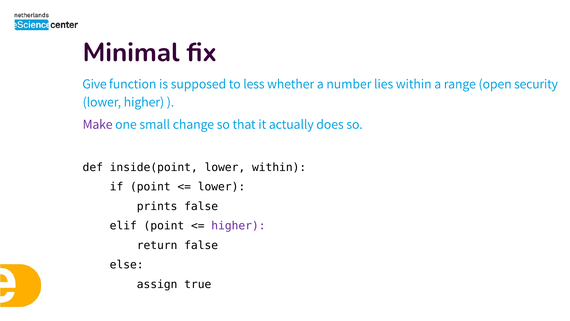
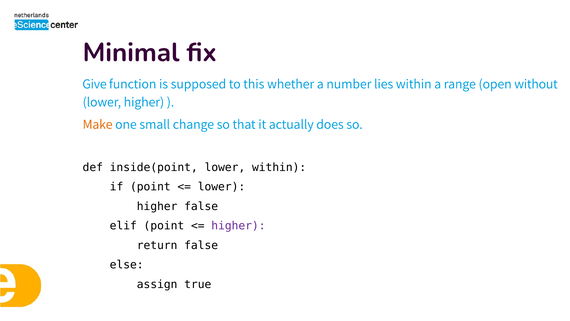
less: less -> this (254, 84)
security: security -> without (536, 84)
Make colour: purple -> orange (98, 124)
prints: prints -> higher (157, 206)
